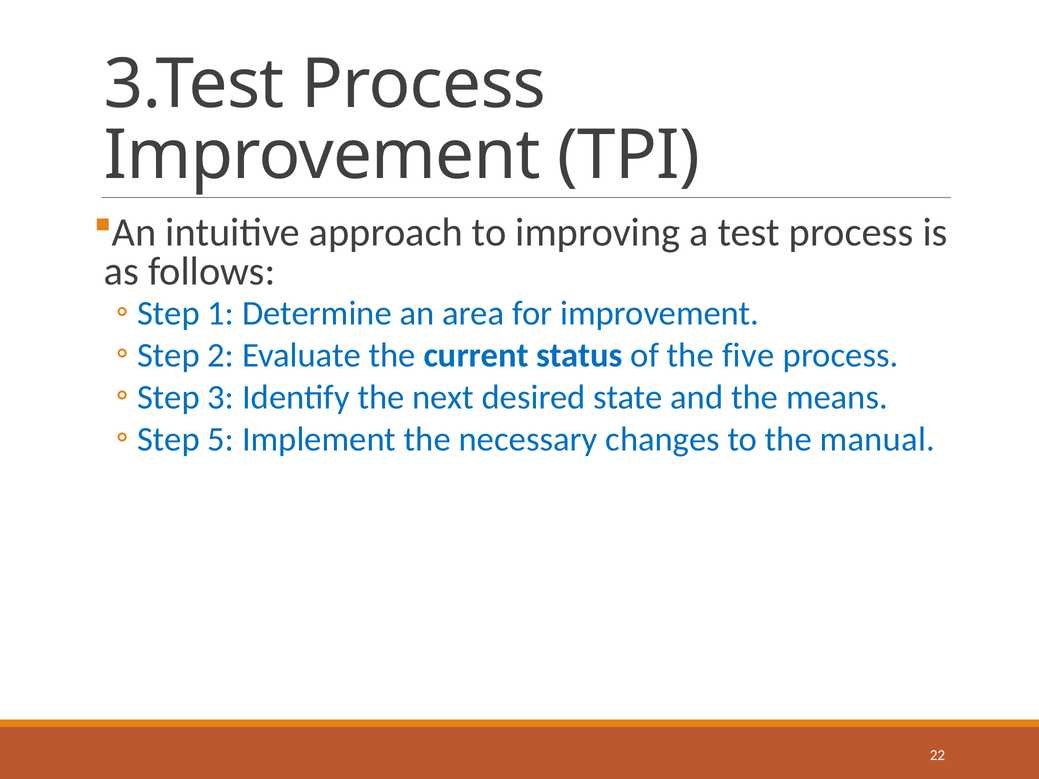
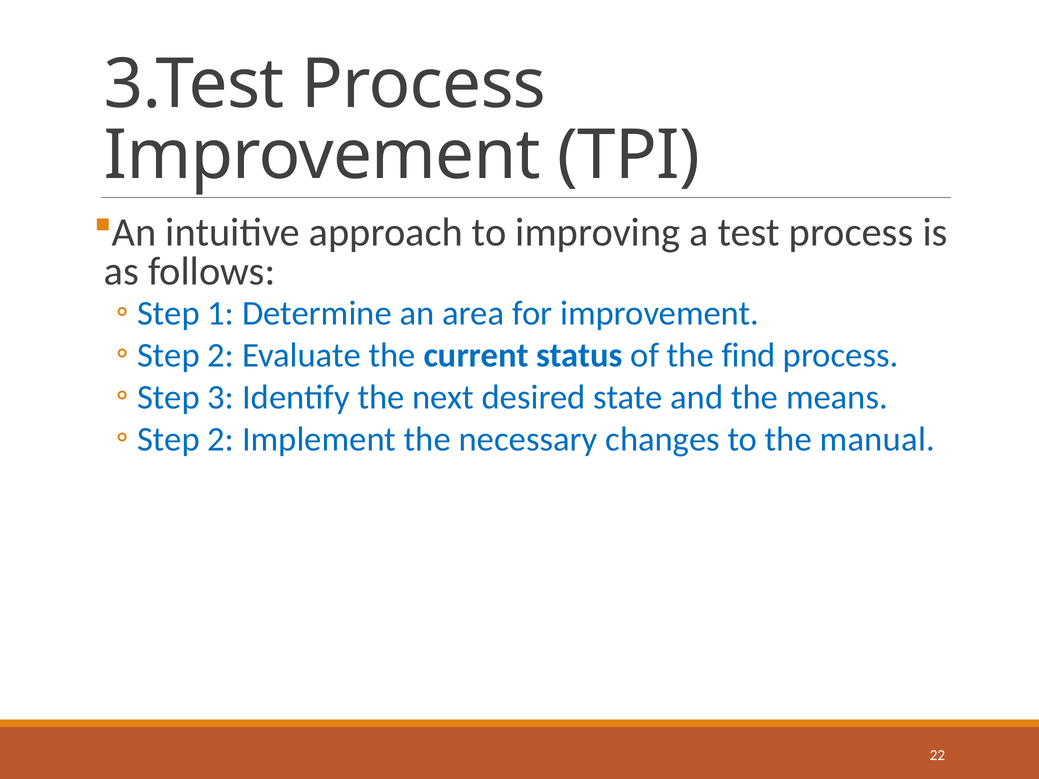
five: five -> find (749, 355)
5: 5 -> 2 (221, 439)
